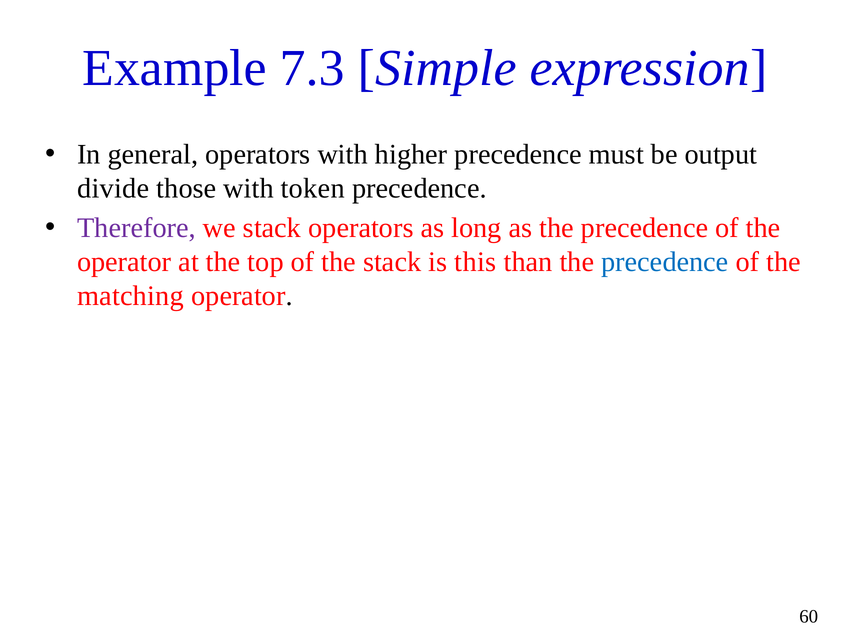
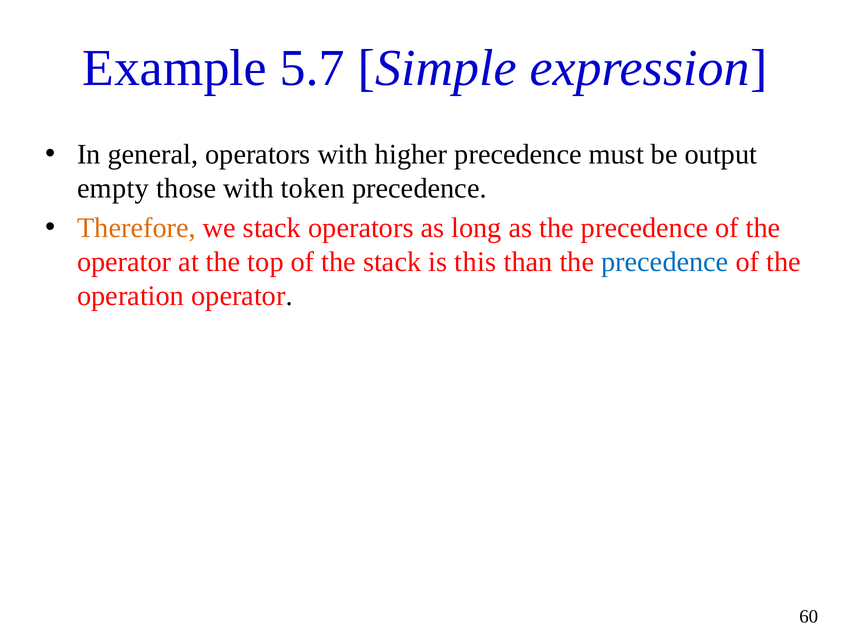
7.3: 7.3 -> 5.7 (312, 68)
divide: divide -> empty (113, 189)
Therefore colour: purple -> orange (136, 228)
matching: matching -> operation (131, 296)
